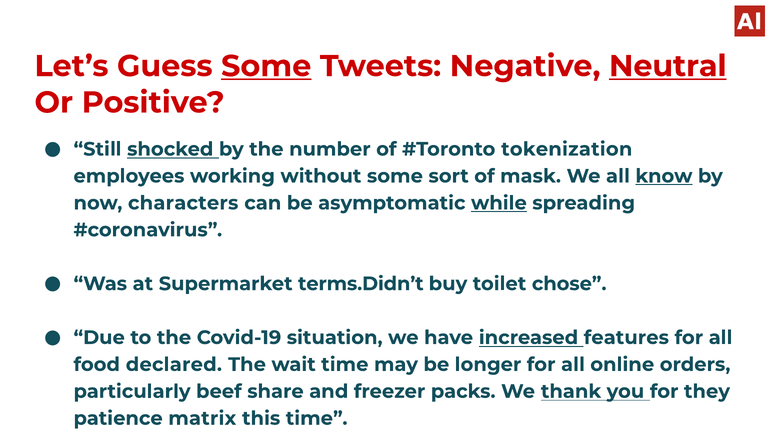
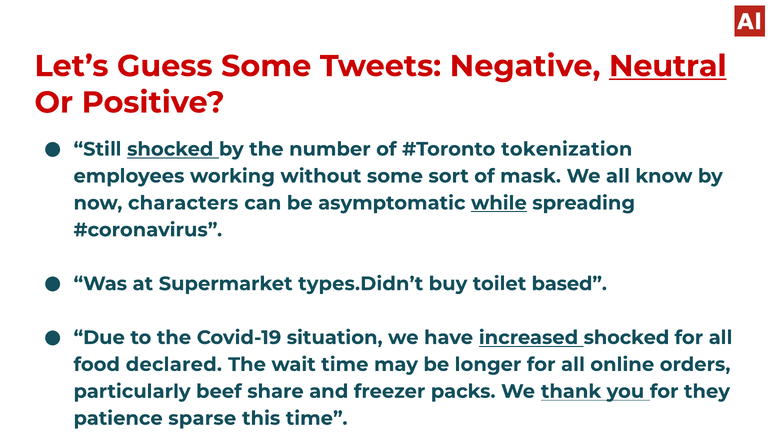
Some underline: present -> none (266, 66)
know underline: present -> none (664, 176)
terms.Didn’t: terms.Didn’t -> types.Didn’t (361, 284)
chose: chose -> based (569, 284)
increased features: features -> shocked (626, 338)
matrix: matrix -> sparse (202, 419)
